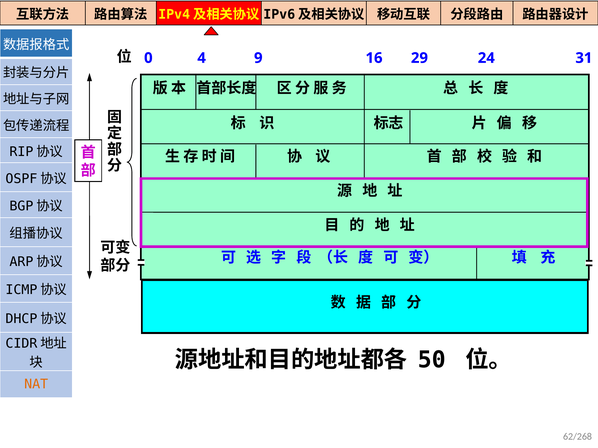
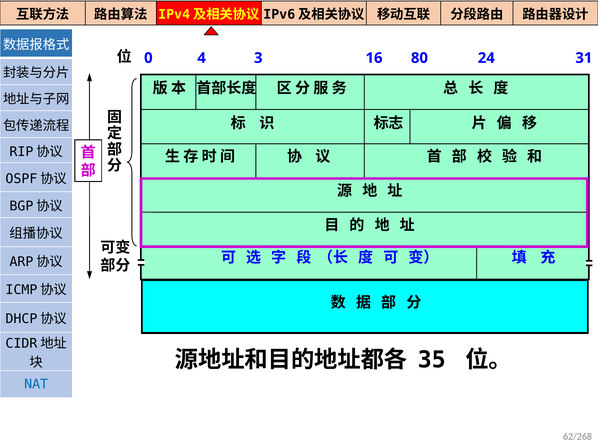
9: 9 -> 3 (258, 58)
29: 29 -> 80 (419, 58)
50: 50 -> 35 (432, 360)
NAT colour: orange -> blue (36, 385)
